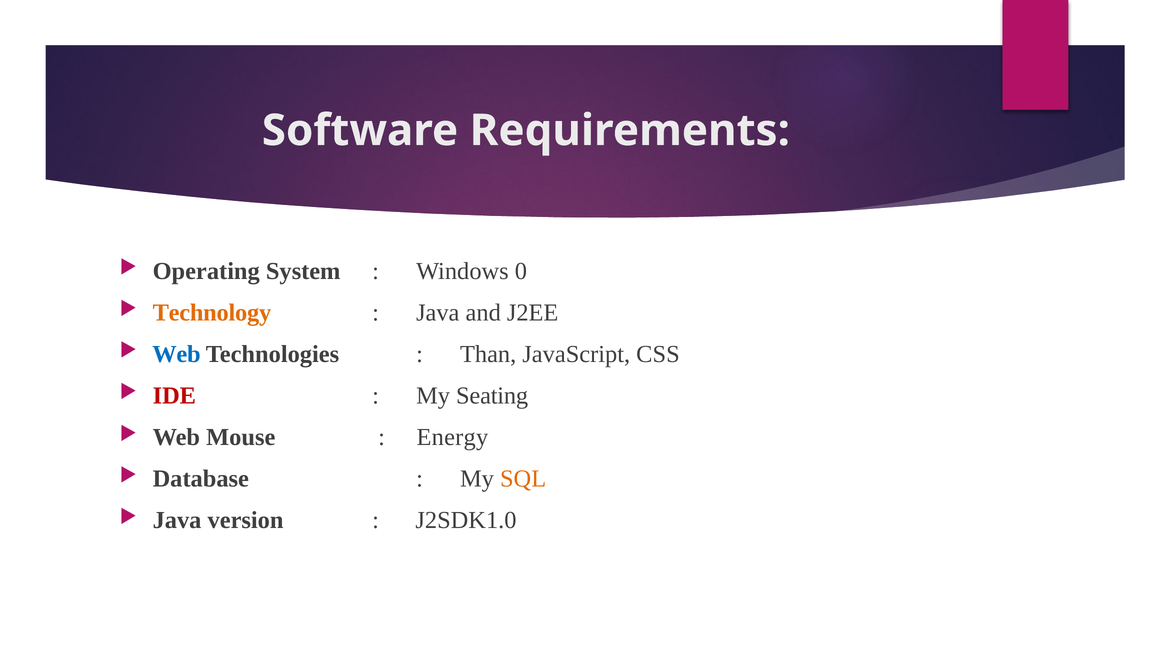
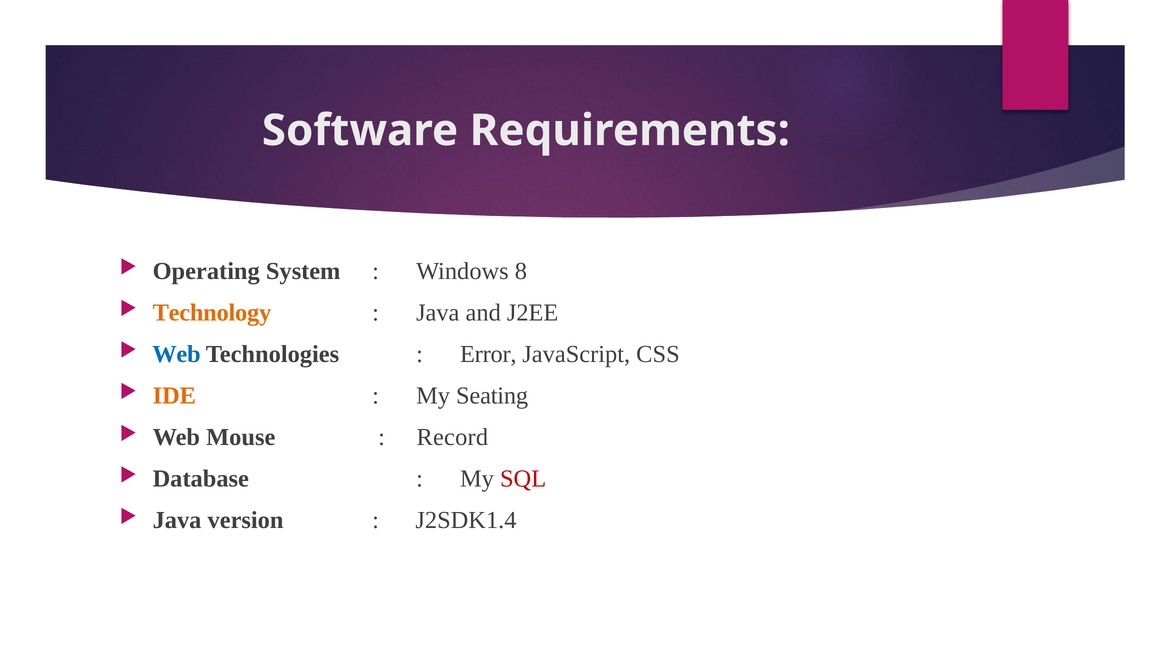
0: 0 -> 8 (521, 271)
Than: Than -> Error (488, 354)
IDE colour: red -> orange (174, 395)
Energy: Energy -> Record (452, 437)
SQL colour: orange -> red (523, 478)
J2SDK1.0: J2SDK1.0 -> J2SDK1.4 (466, 520)
